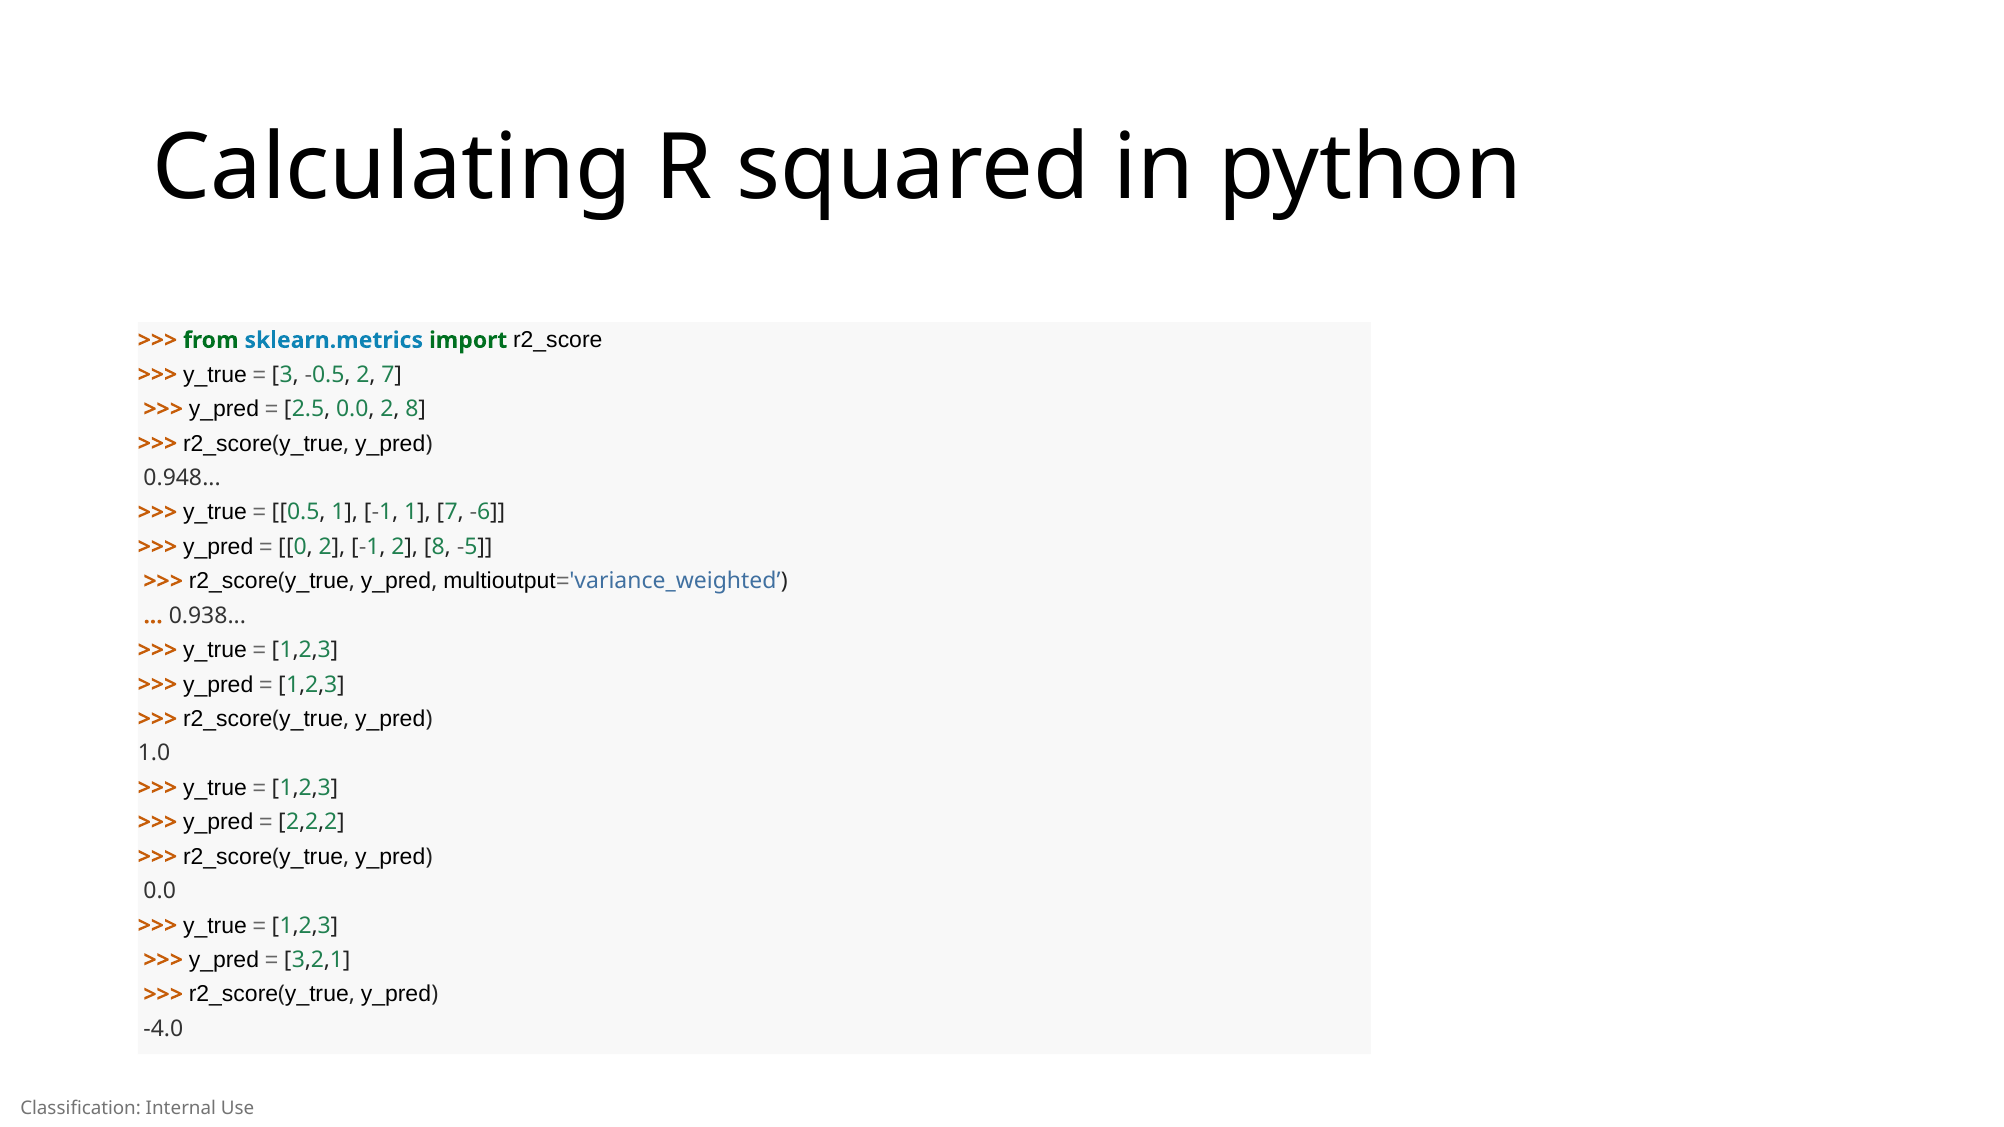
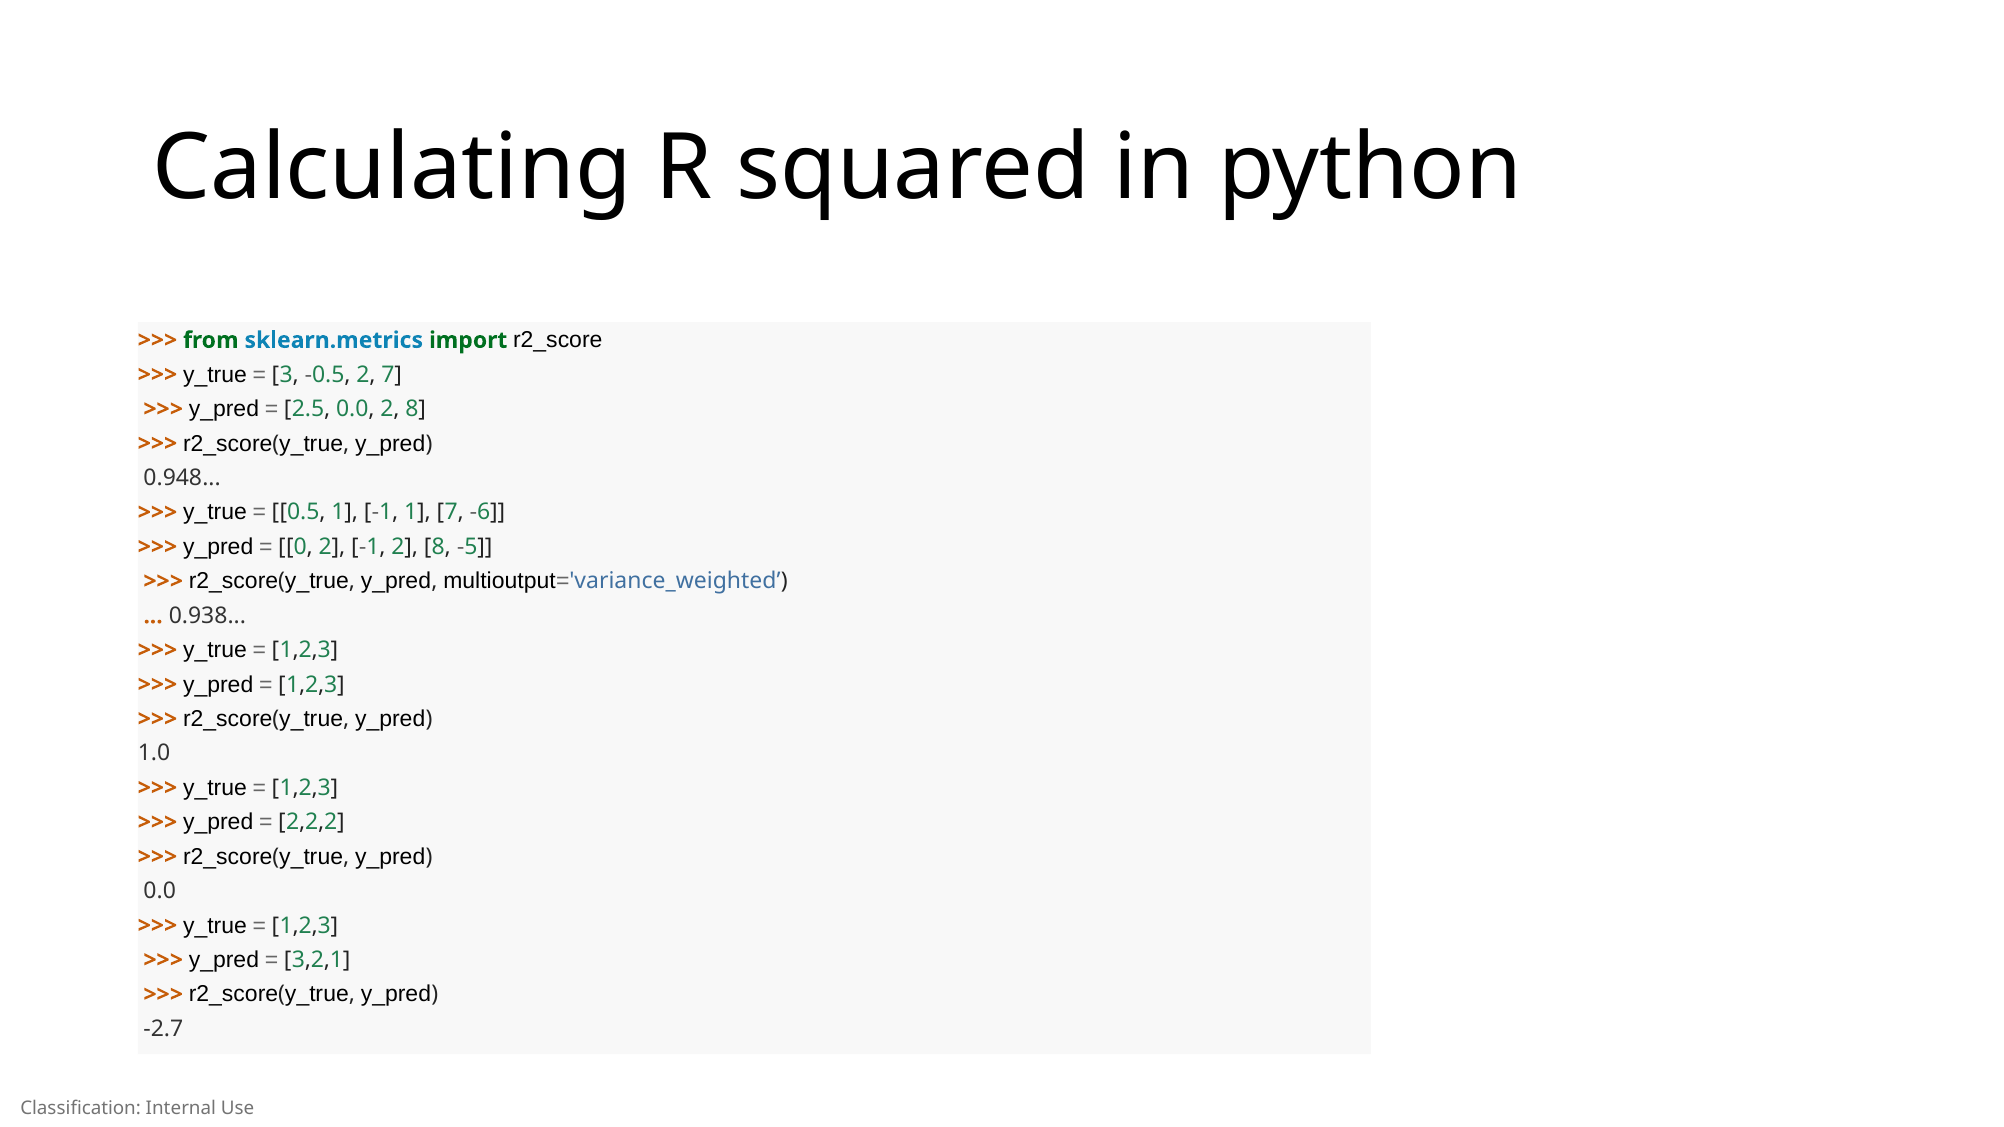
-4.0: -4.0 -> -2.7 (163, 1029)
